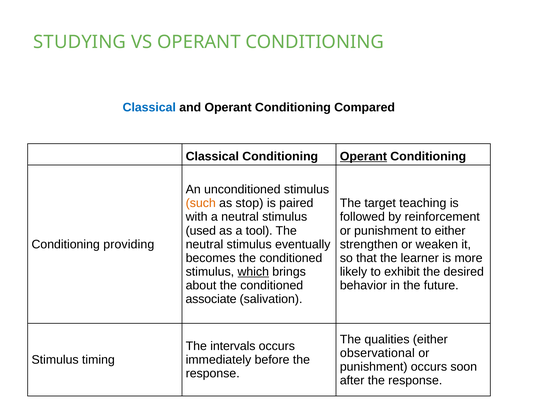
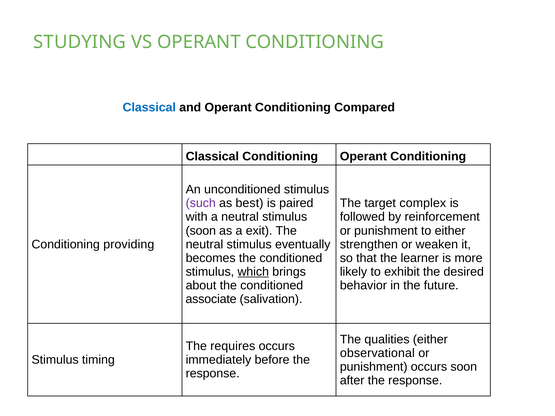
Operant underline: present -> none (363, 157)
such colour: orange -> purple (201, 203)
stop: stop -> best (249, 203)
teaching: teaching -> complex (423, 203)
used: used -> soon (201, 231)
tool: tool -> exit (259, 231)
intervals: intervals -> requires (233, 346)
